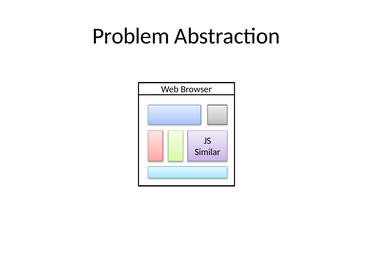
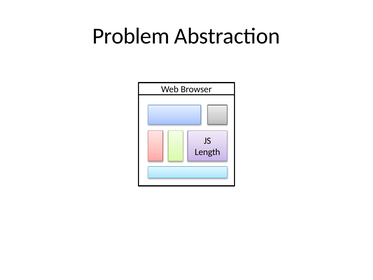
Similar: Similar -> Length (207, 152)
